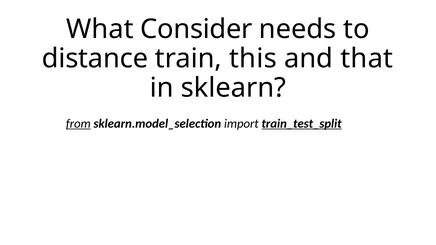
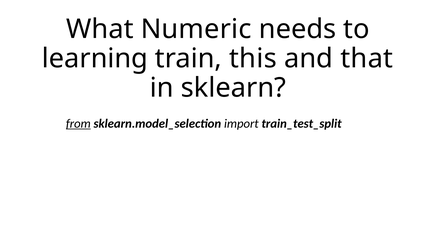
Consider: Consider -> Numeric (196, 29)
distance: distance -> learning (95, 58)
train_test_split underline: present -> none (302, 124)
